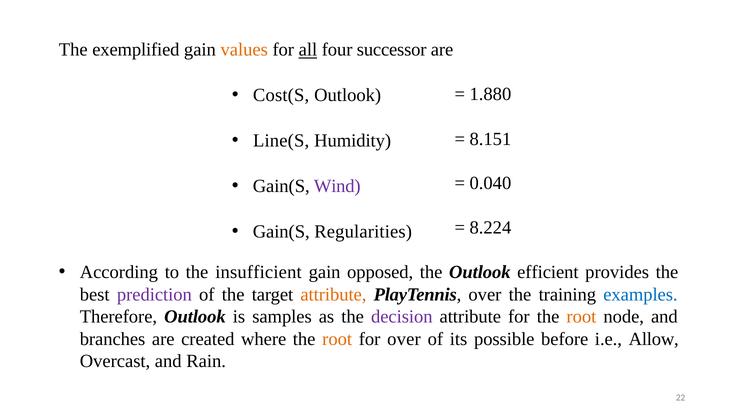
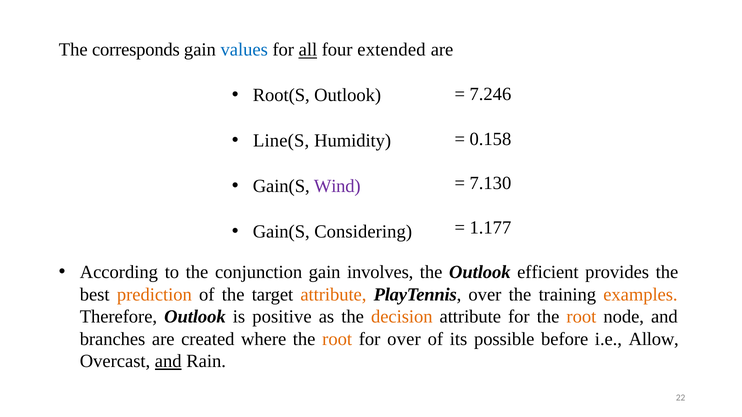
exemplified: exemplified -> corresponds (136, 50)
values colour: orange -> blue (244, 50)
successor: successor -> extended (391, 50)
Cost(S: Cost(S -> Root(S (281, 95)
1.880: 1.880 -> 7.246 (490, 94)
8.151: 8.151 -> 0.158 (490, 139)
0.040: 0.040 -> 7.130 (490, 184)
Regularities: Regularities -> Considering (363, 232)
8.224: 8.224 -> 1.177 (490, 228)
insufficient: insufficient -> conjunction (259, 273)
opposed: opposed -> involves (380, 273)
prediction colour: purple -> orange (154, 295)
examples colour: blue -> orange (640, 295)
samples: samples -> positive (282, 317)
decision colour: purple -> orange (402, 317)
and underline: none -> present (168, 362)
